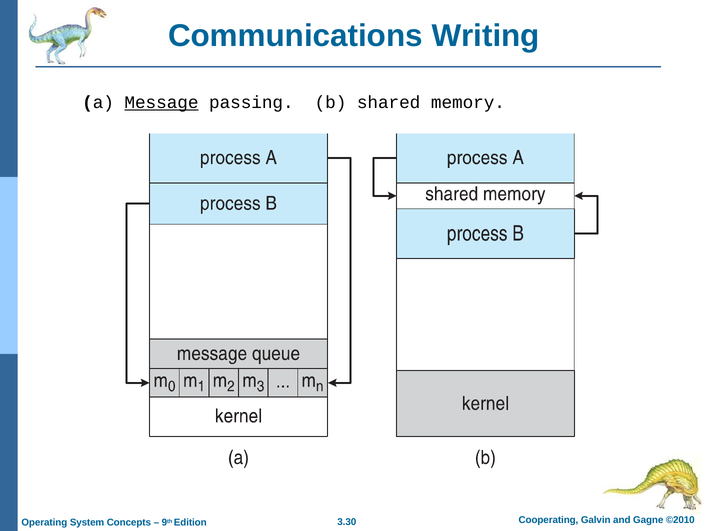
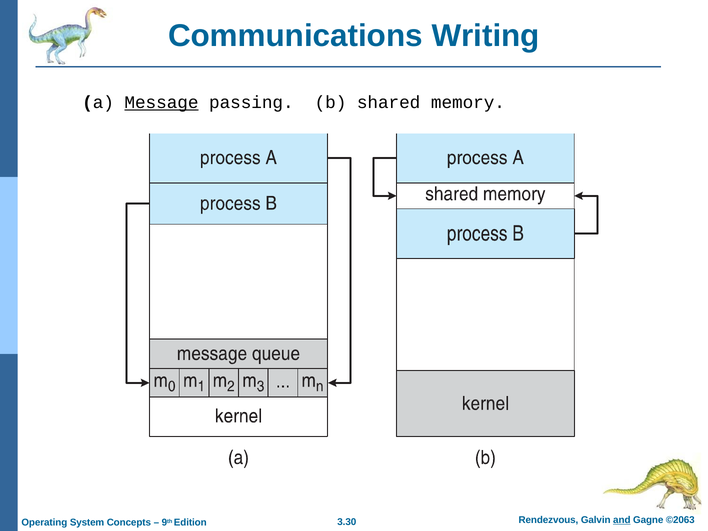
Cooperating: Cooperating -> Rendezvous (548, 520)
and underline: none -> present (622, 520)
©2010: ©2010 -> ©2063 (680, 520)
